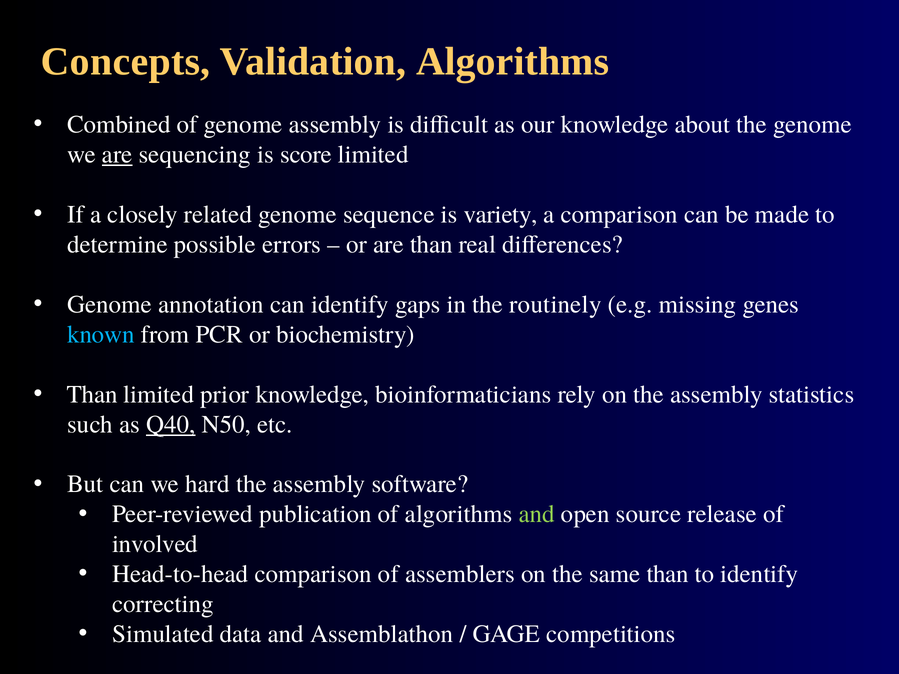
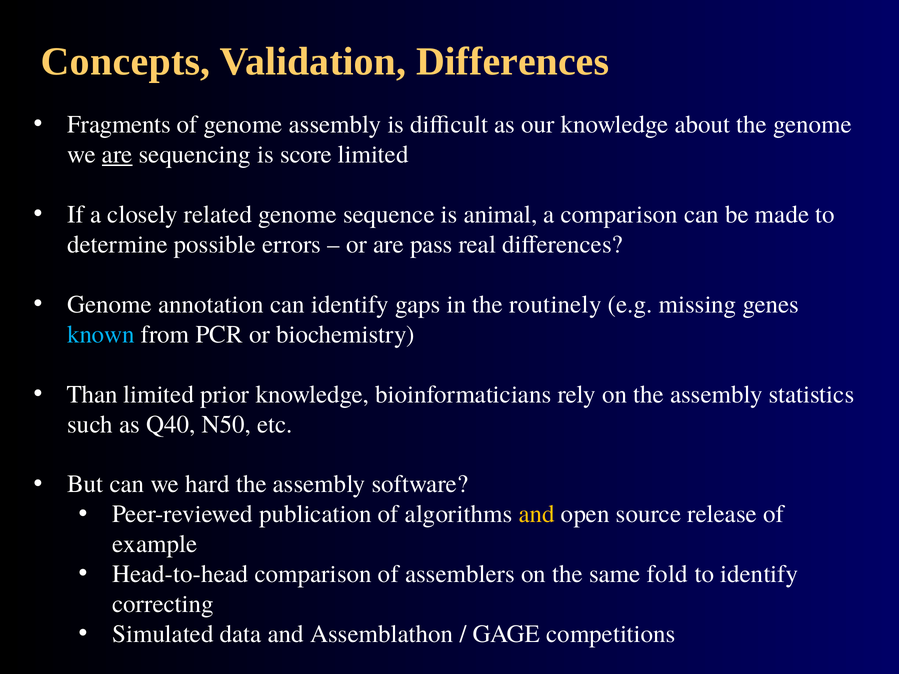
Validation Algorithms: Algorithms -> Differences (513, 61)
Combined: Combined -> Fragments (119, 125)
variety: variety -> animal (501, 215)
are than: than -> pass (431, 245)
Q40 underline: present -> none (171, 424)
and colour: light green -> yellow (537, 514)
involved: involved -> example (155, 544)
same than: than -> fold (667, 574)
